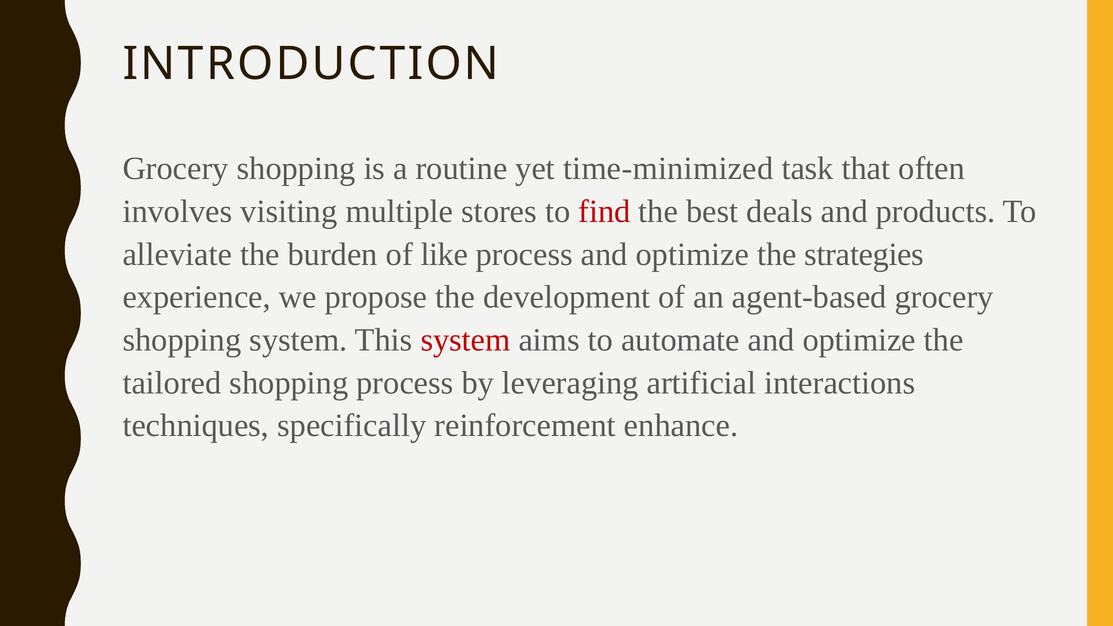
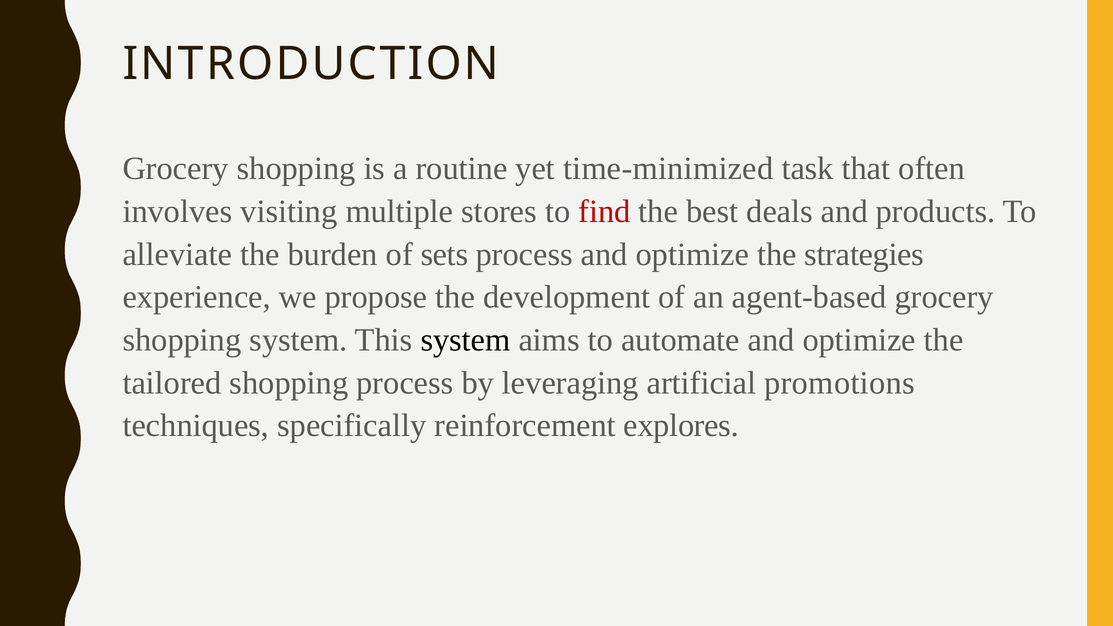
like: like -> sets (444, 254)
system colour: red -> black (466, 340)
interactions: interactions -> promotions (840, 383)
enhance: enhance -> explores (681, 426)
